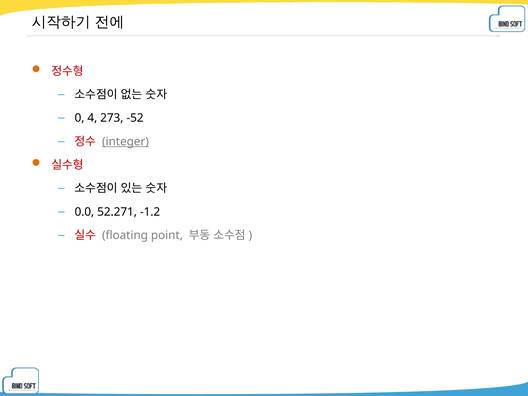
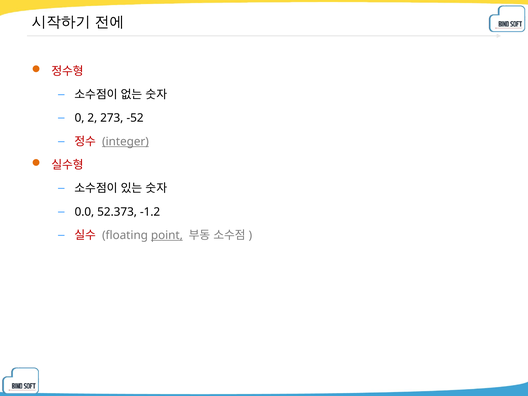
4: 4 -> 2 (92, 118)
52.271: 52.271 -> 52.373 (117, 212)
point underline: none -> present (167, 235)
